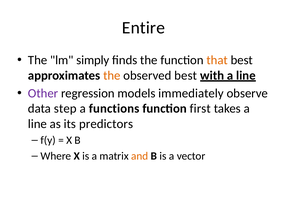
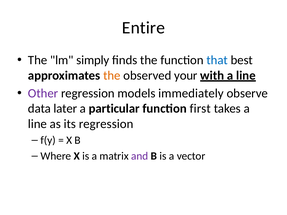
that colour: orange -> blue (217, 60)
observed best: best -> your (186, 76)
step: step -> later (65, 109)
functions: functions -> particular (114, 109)
its predictors: predictors -> regression (106, 124)
and colour: orange -> purple (140, 156)
